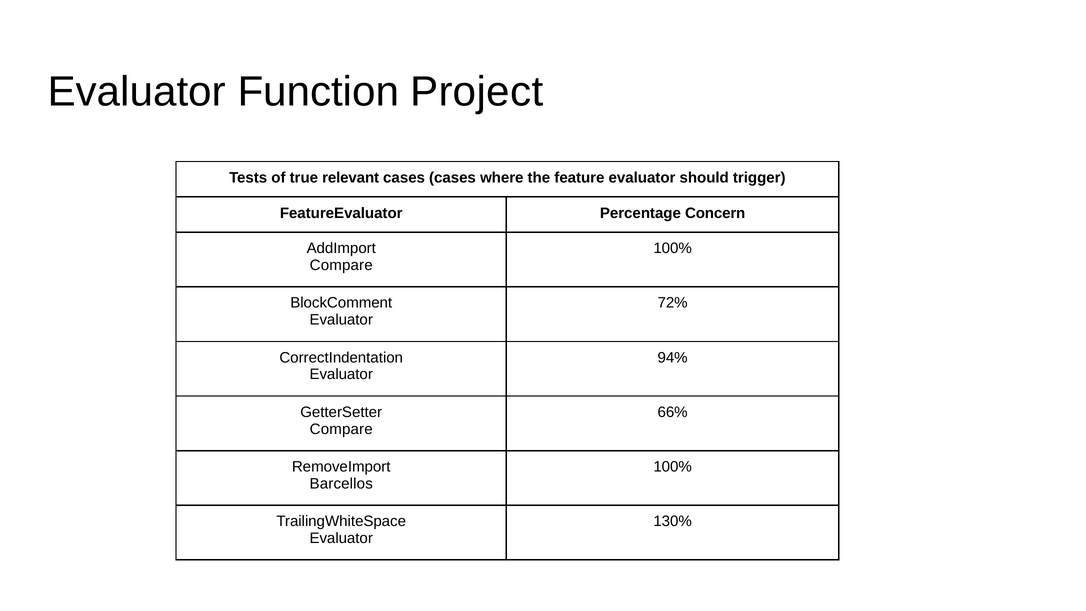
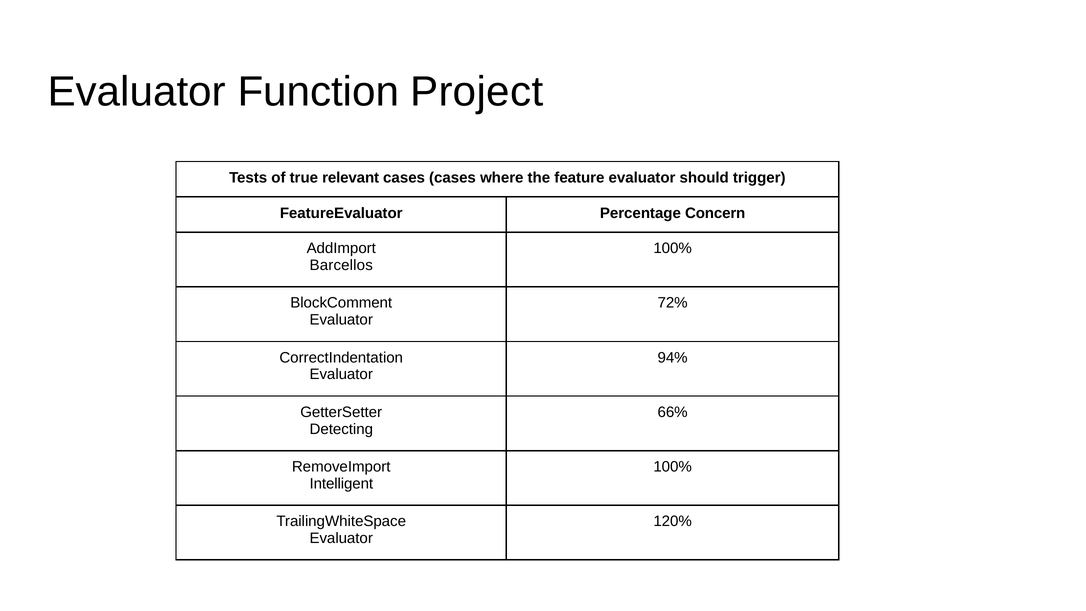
Compare: Compare -> Barcellos (341, 265)
Compare: Compare -> Detecting (341, 429)
Barcellos: Barcellos -> Intelligent (341, 484)
130%: 130% -> 120% (673, 521)
